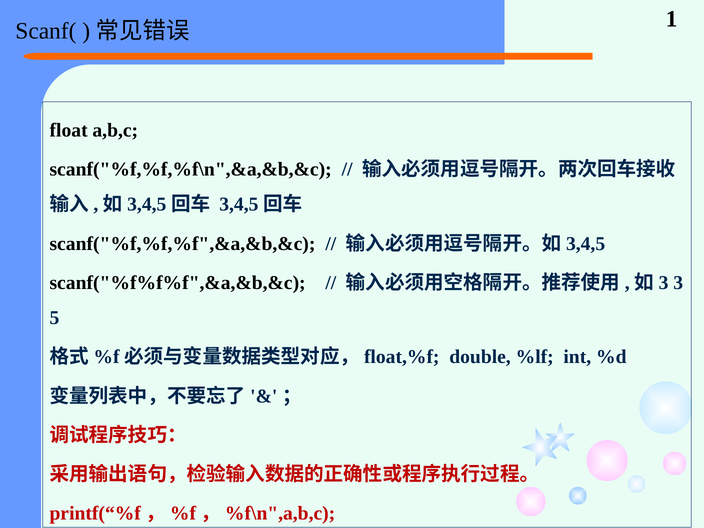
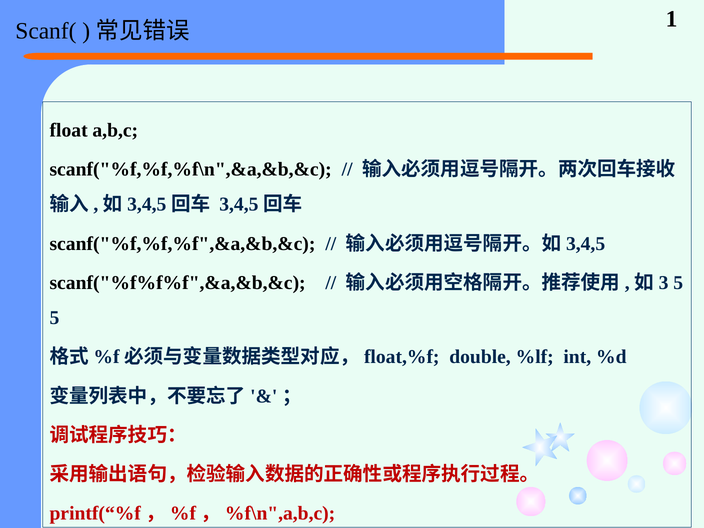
3: 3 -> 5 (678, 283)
